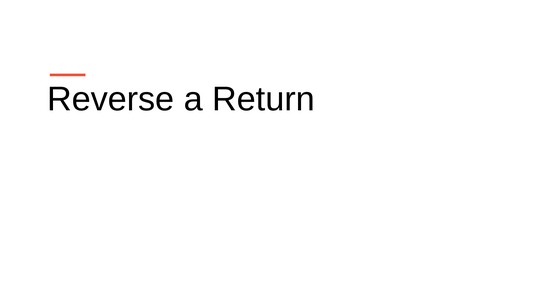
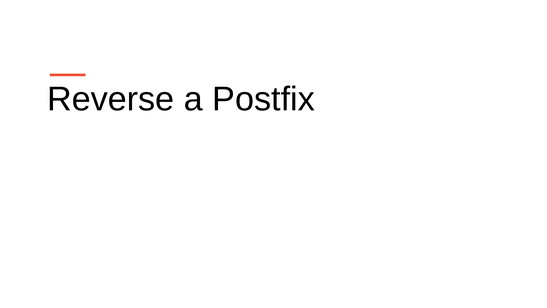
Return: Return -> Postfix (264, 99)
